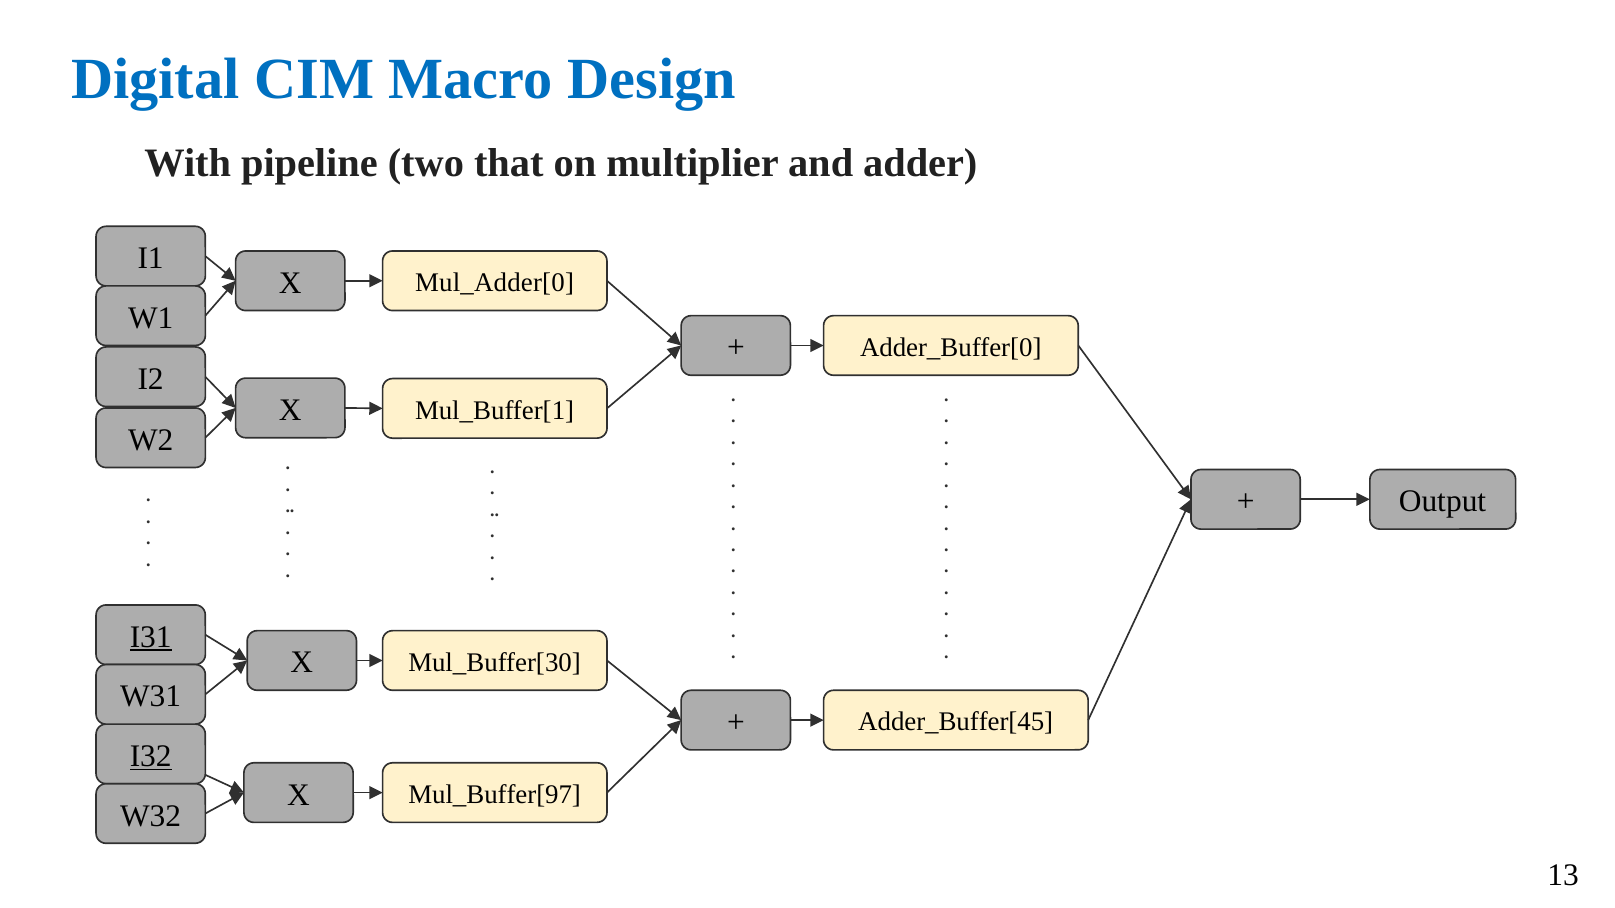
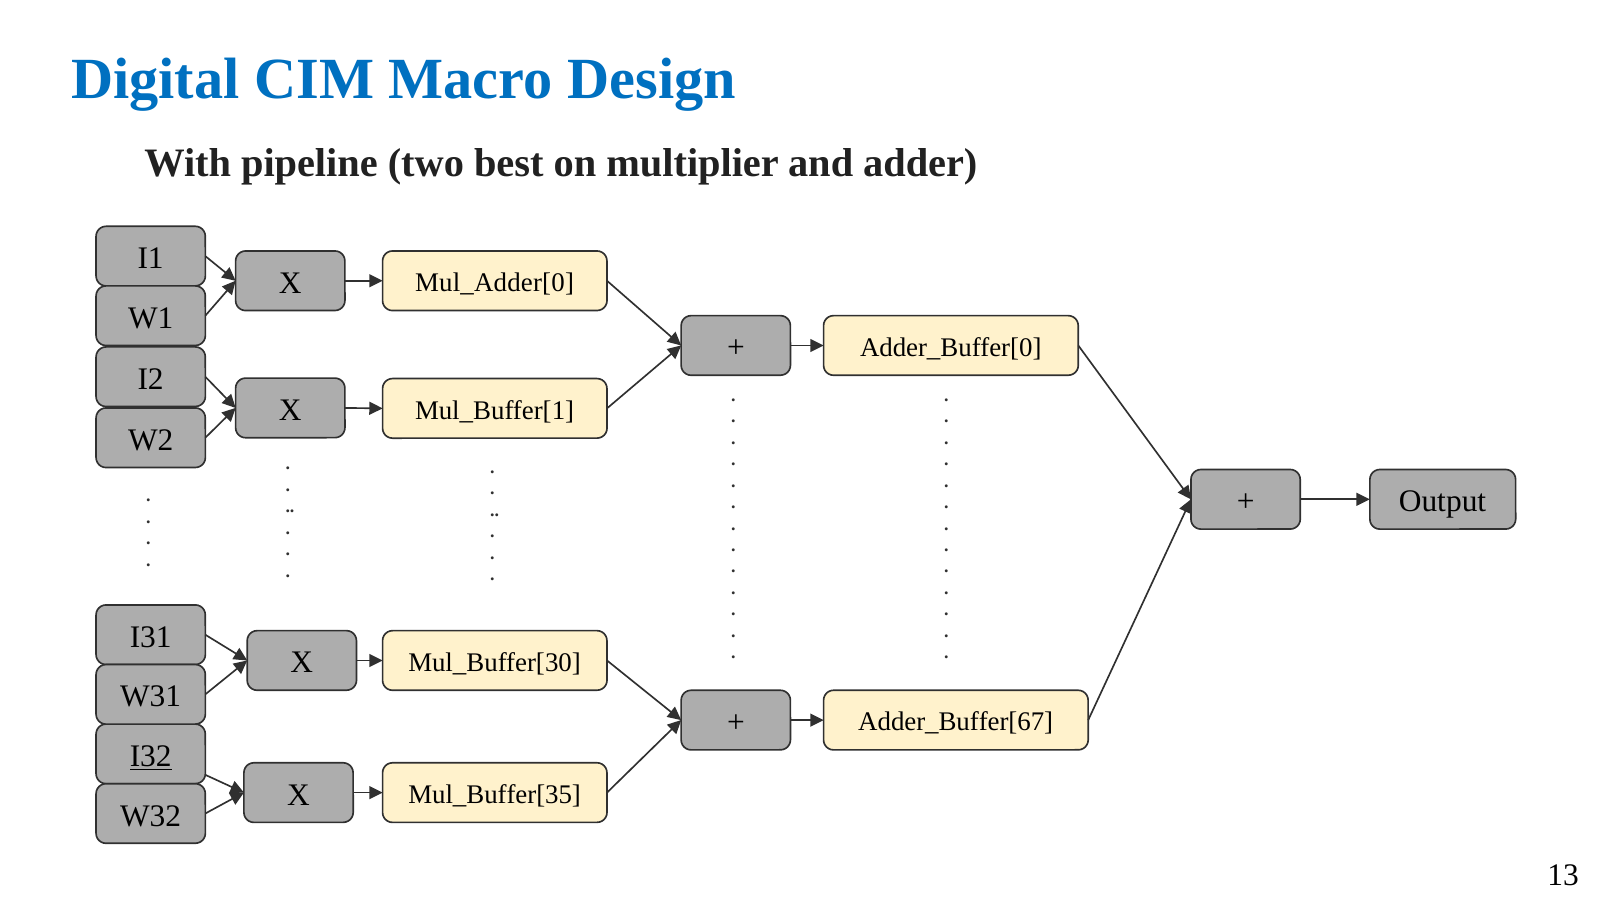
that: that -> best (509, 164)
I31 underline: present -> none (151, 637)
Adder_Buffer[45: Adder_Buffer[45 -> Adder_Buffer[67 (956, 722)
Mul_Buffer[97: Mul_Buffer[97 -> Mul_Buffer[35 (495, 795)
